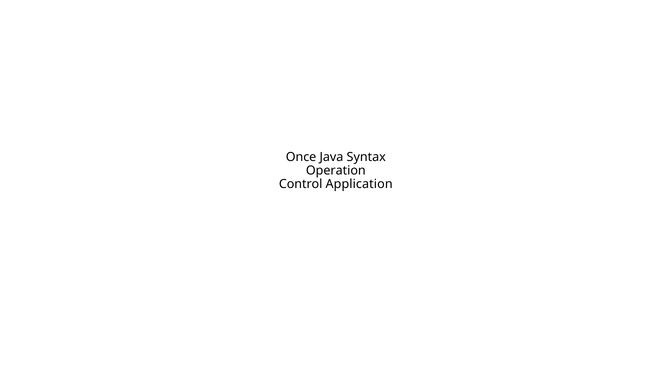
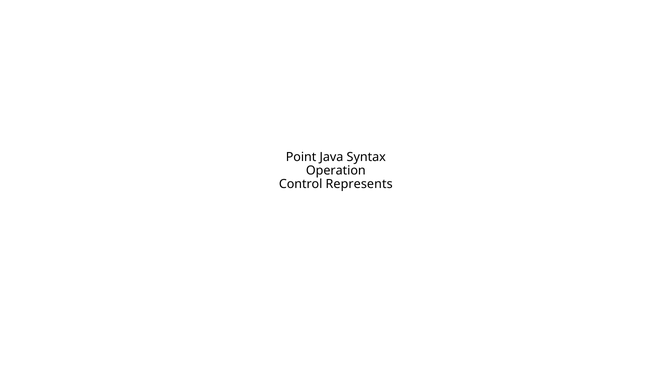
Once: Once -> Point (301, 157)
Application: Application -> Represents (359, 184)
